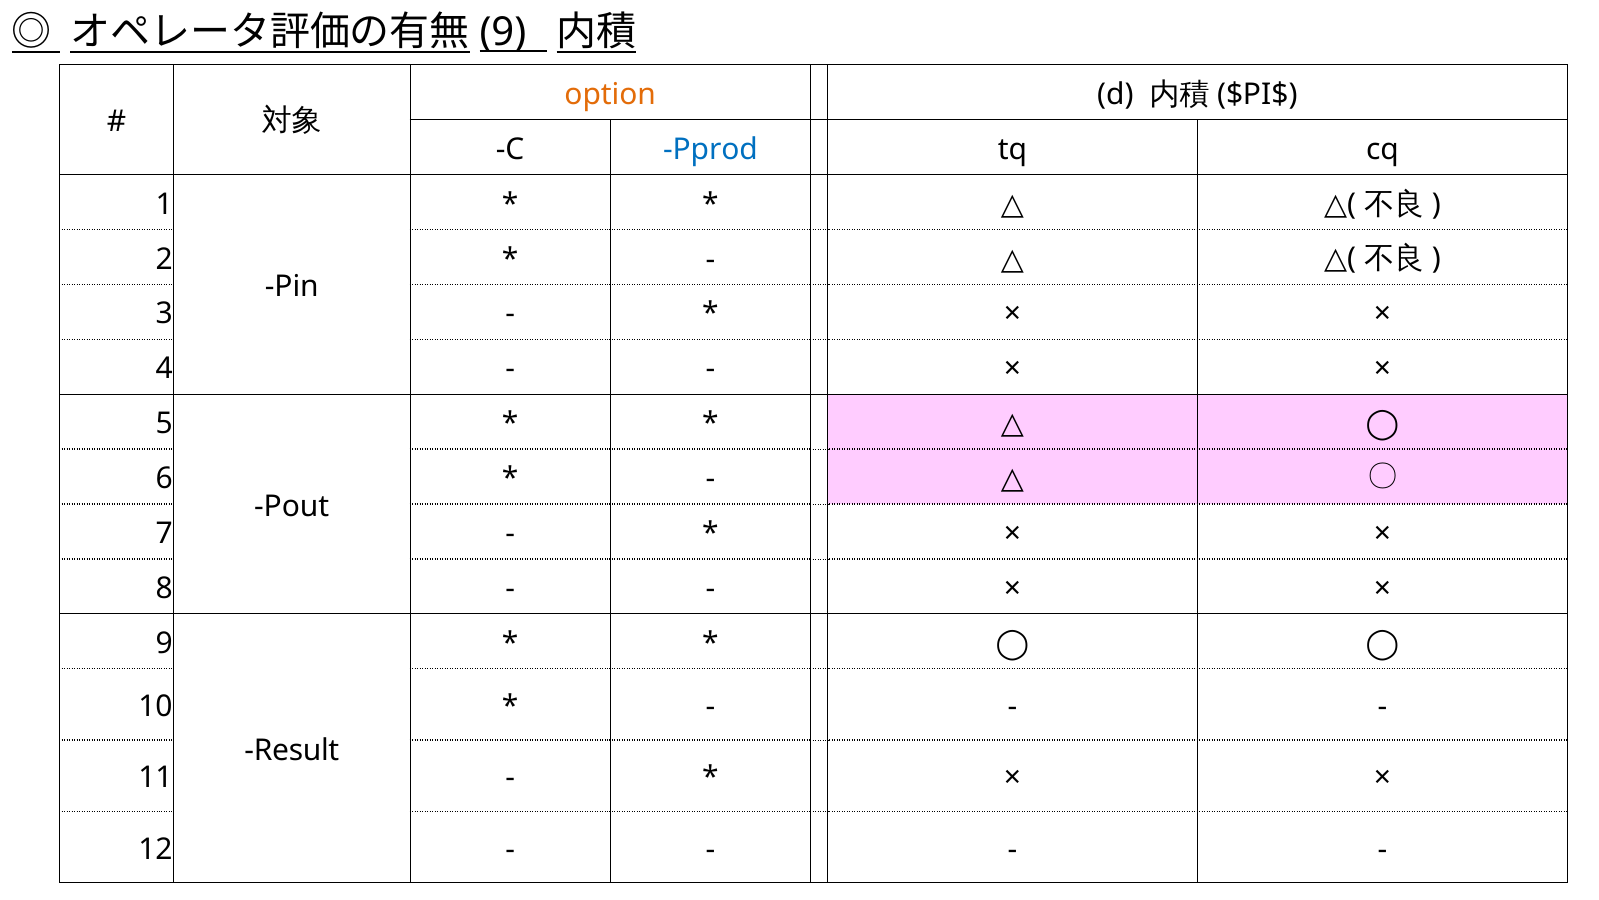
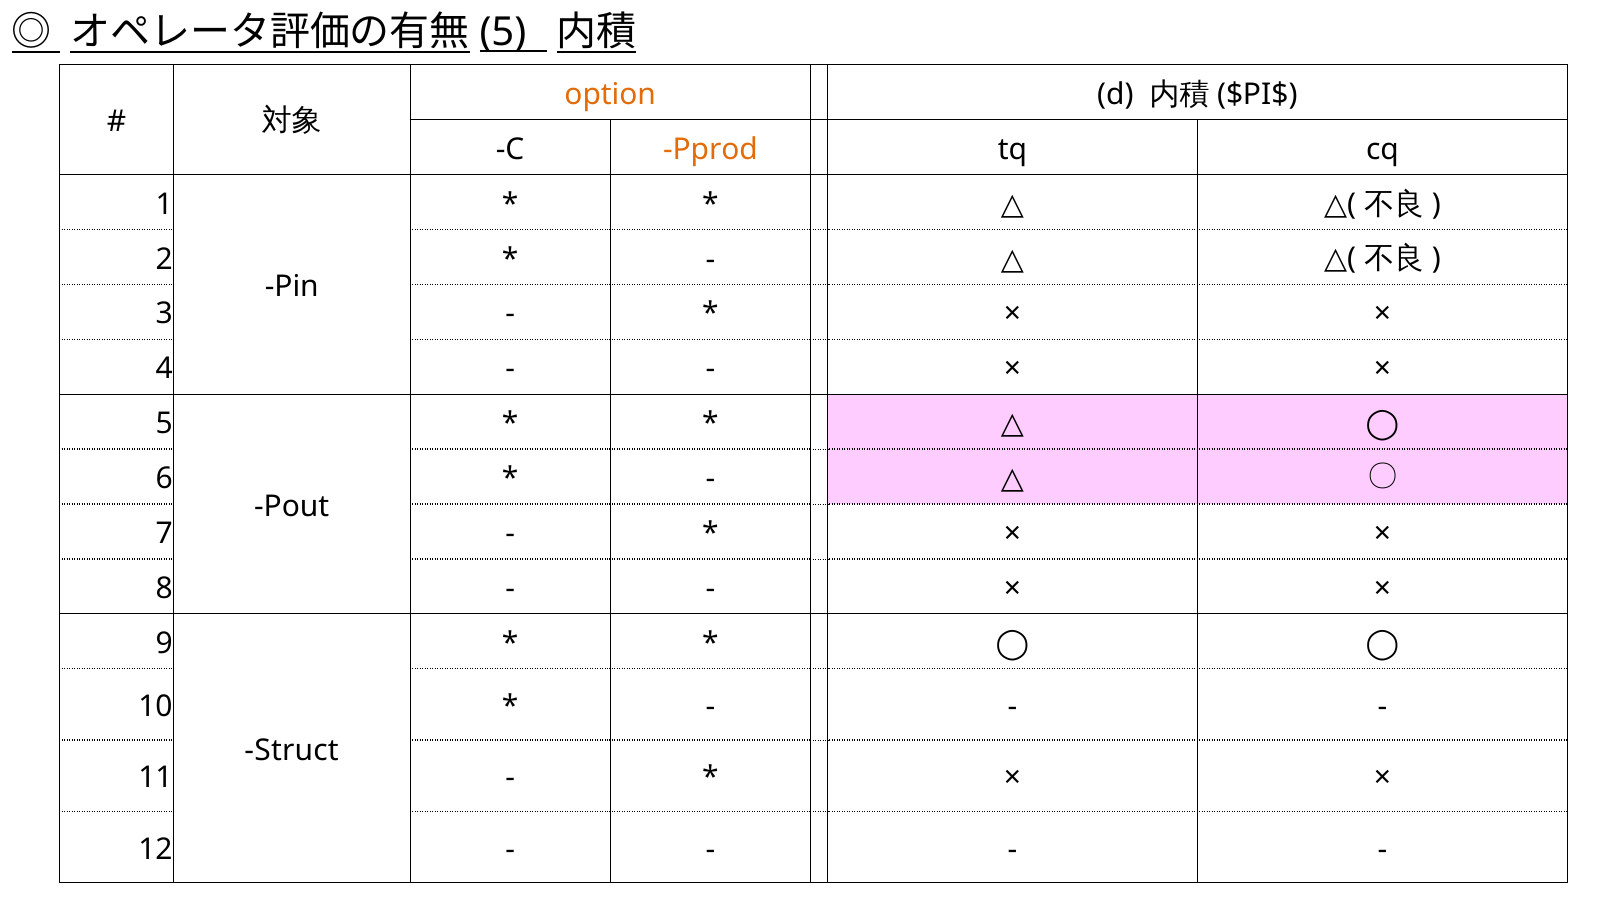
9: 9 -> 5 (503, 33)
Pprod colour: blue -> orange (710, 149)
Result: Result -> Struct (292, 750)
